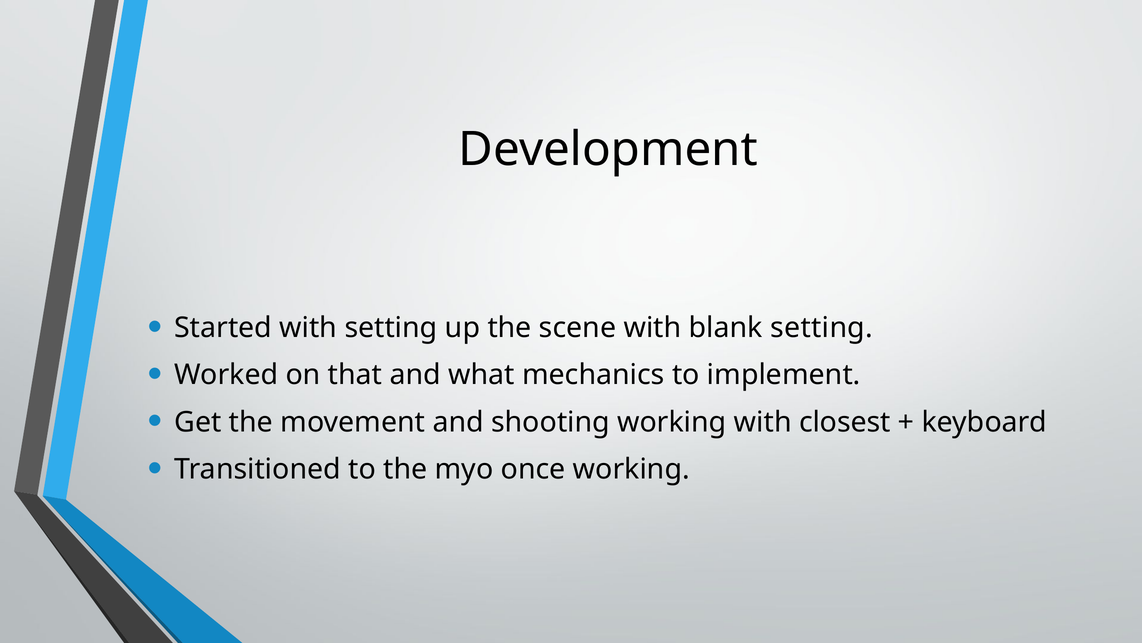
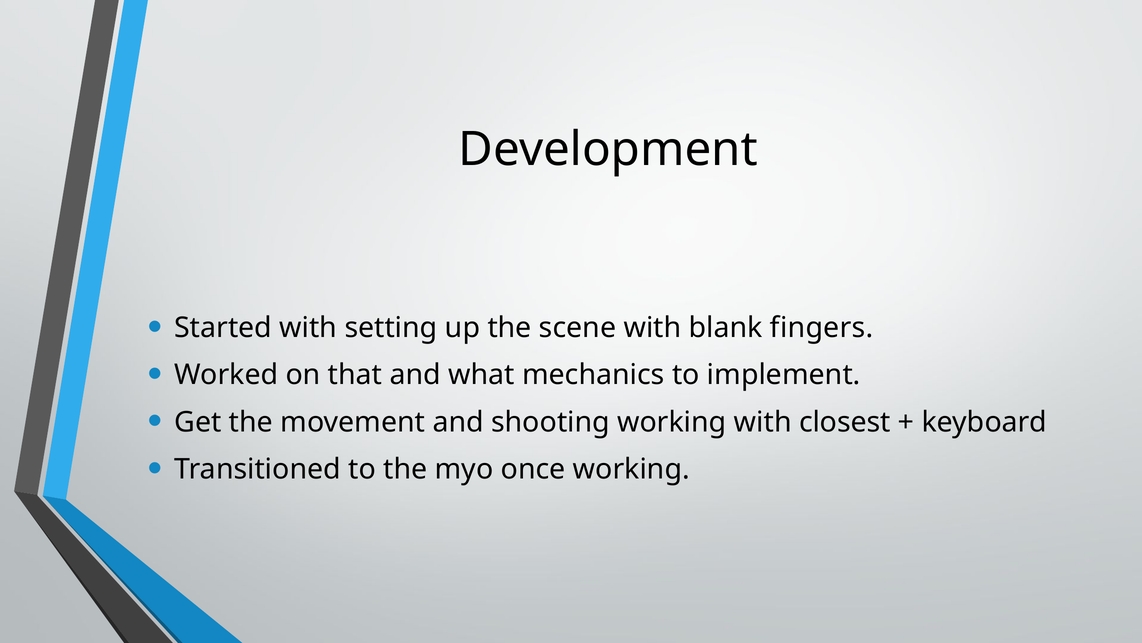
blank setting: setting -> fingers (822, 327)
